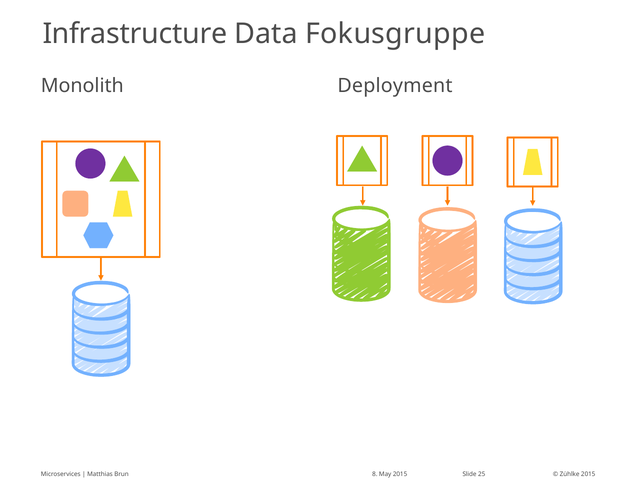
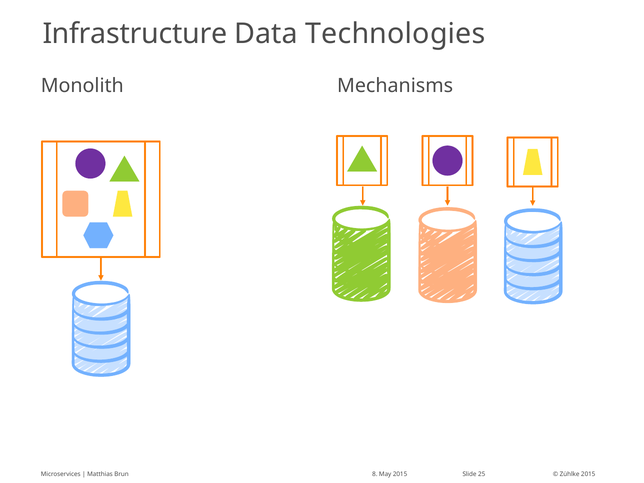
Fokusgruppe: Fokusgruppe -> Technologies (395, 34)
Deployment: Deployment -> Mechanisms (395, 86)
